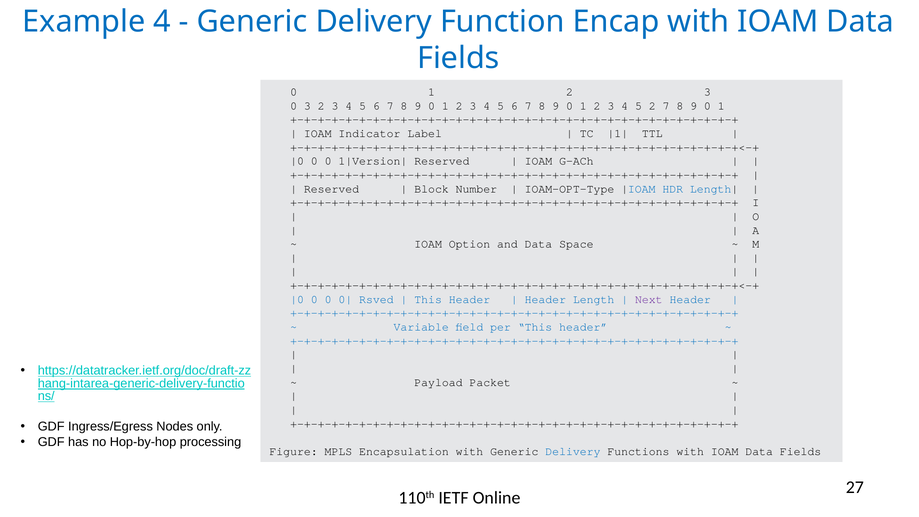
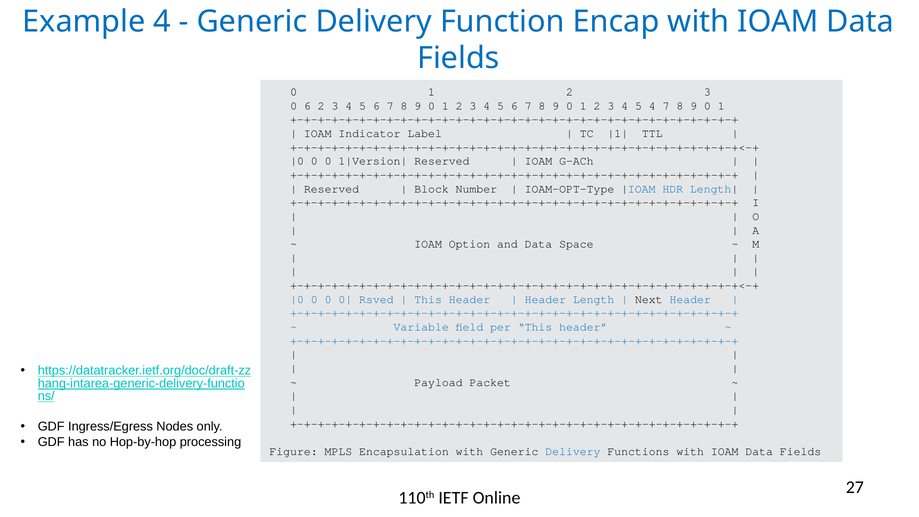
0 3: 3 -> 6 (307, 106)
5 2: 2 -> 4 (652, 106)
Next colour: purple -> black (649, 299)
